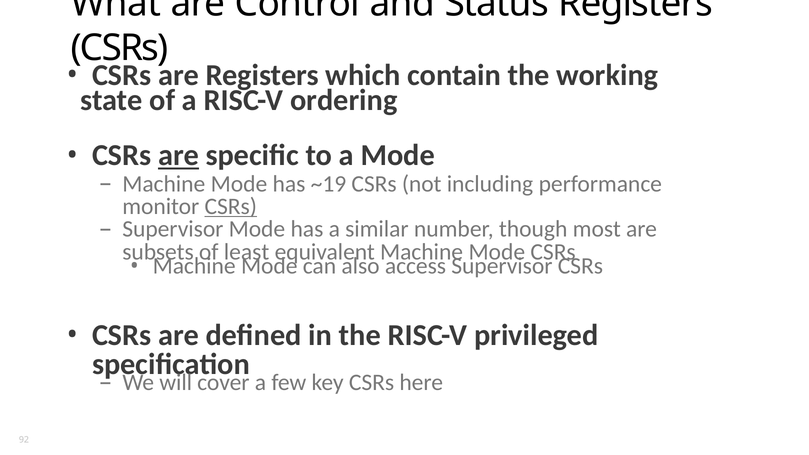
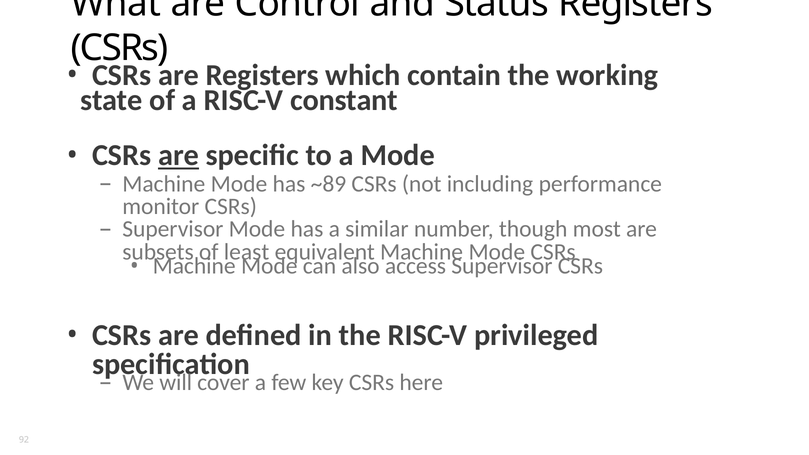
ordering: ordering -> constant (344, 100)
~19: ~19 -> ~89 (328, 184)
CSRs underline: present -> none (231, 206)
